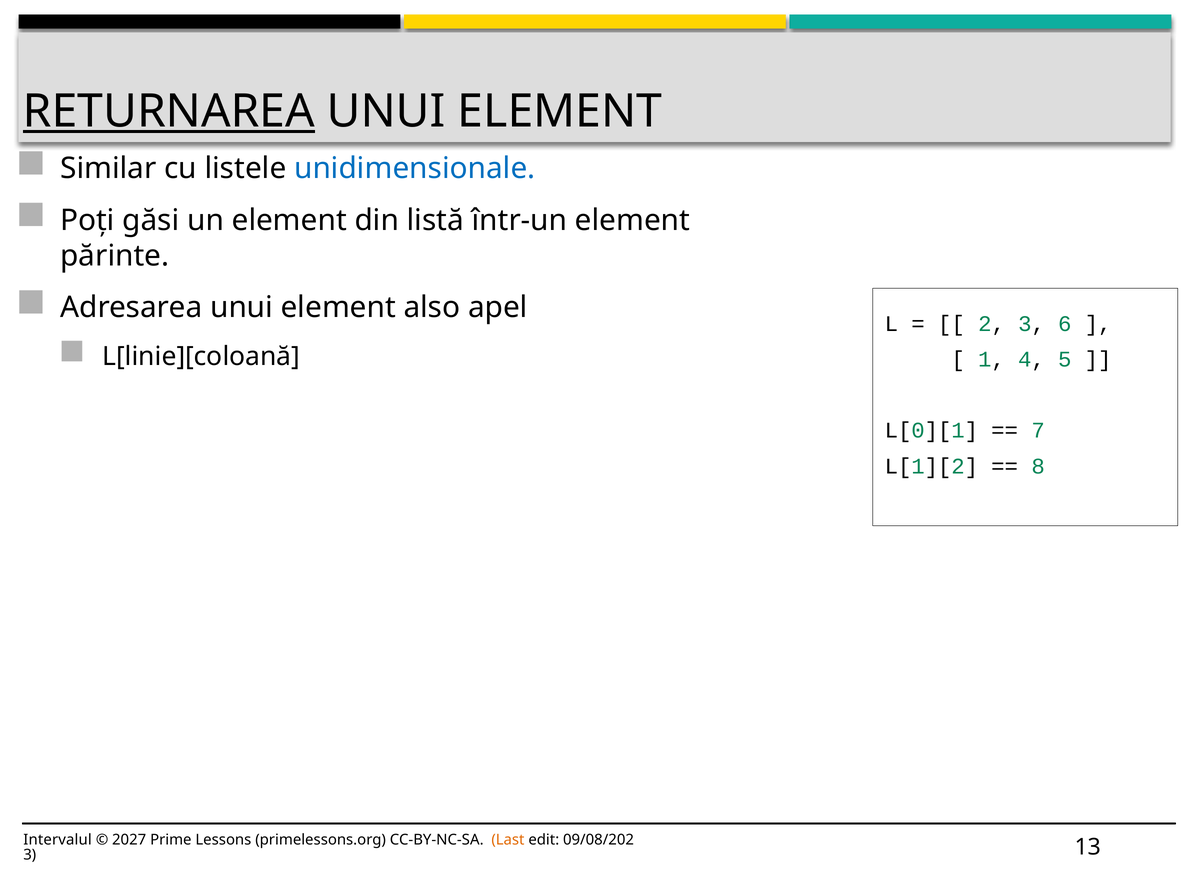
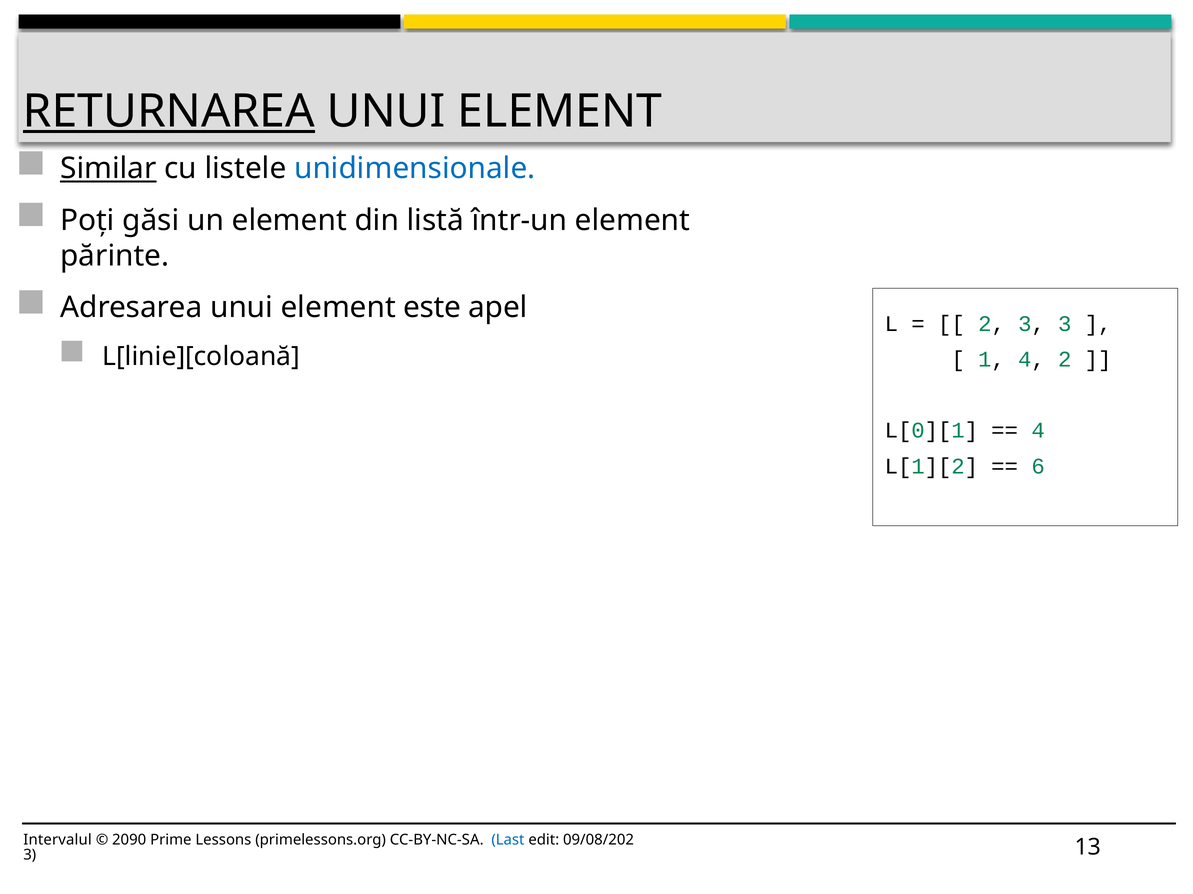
Similar underline: none -> present (108, 169)
also: also -> este (432, 308)
3 6: 6 -> 3 (1065, 324)
4 5: 5 -> 2 (1065, 360)
7: 7 -> 4 (1038, 431)
8: 8 -> 6 (1038, 467)
2027: 2027 -> 2090 (129, 840)
Last colour: orange -> blue (508, 840)
